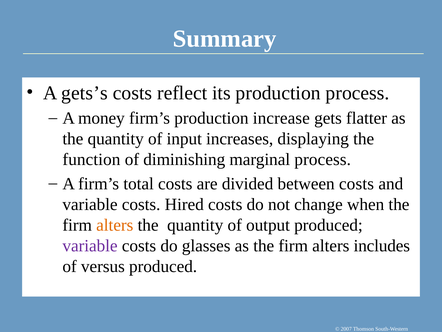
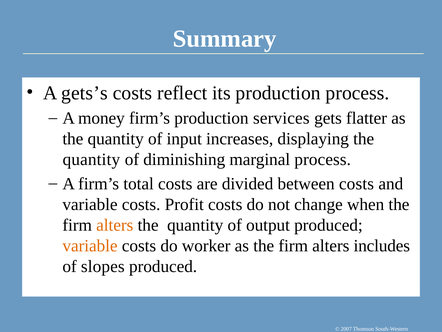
increase: increase -> services (281, 118)
function: function -> quantity (91, 159)
Hired: Hired -> Profit (184, 204)
variable colour: purple -> orange (90, 245)
glasses: glasses -> worker (206, 245)
versus: versus -> slopes (103, 266)
